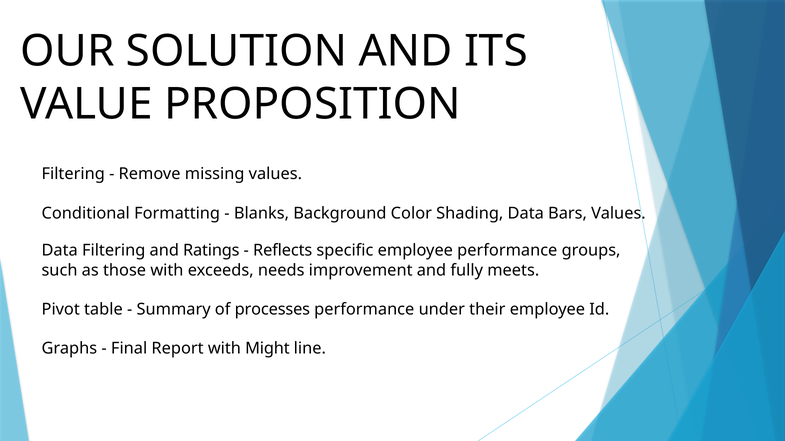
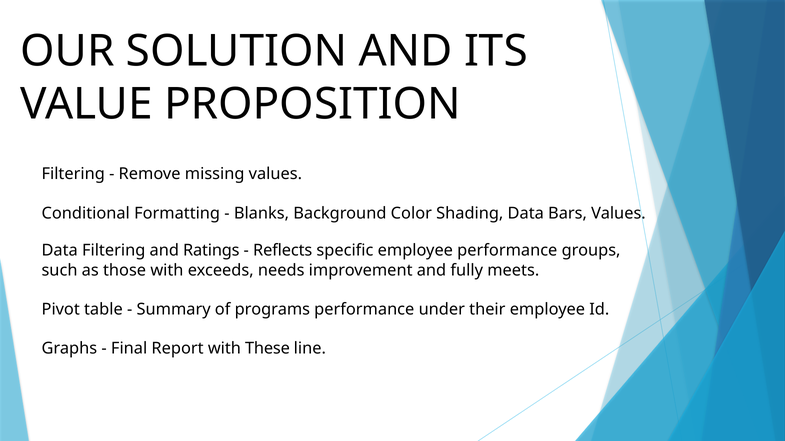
processes: processes -> programs (272, 310)
Might: Might -> These (267, 349)
